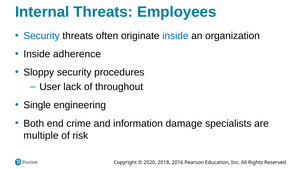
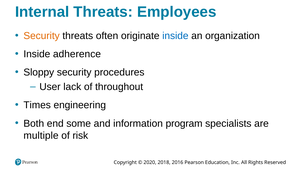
Security colour: blue -> orange (42, 36)
Single: Single -> Times (37, 105)
crime: crime -> some (79, 124)
damage: damage -> program (184, 124)
